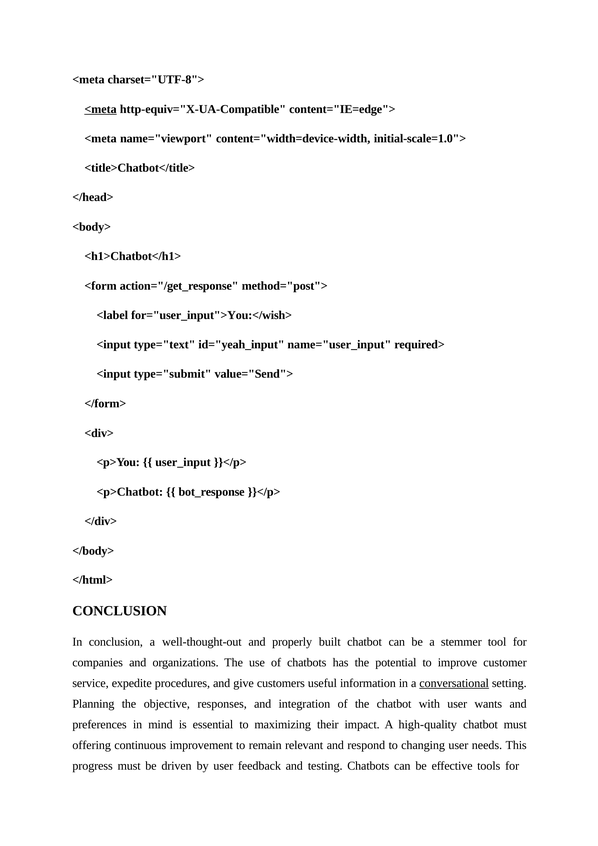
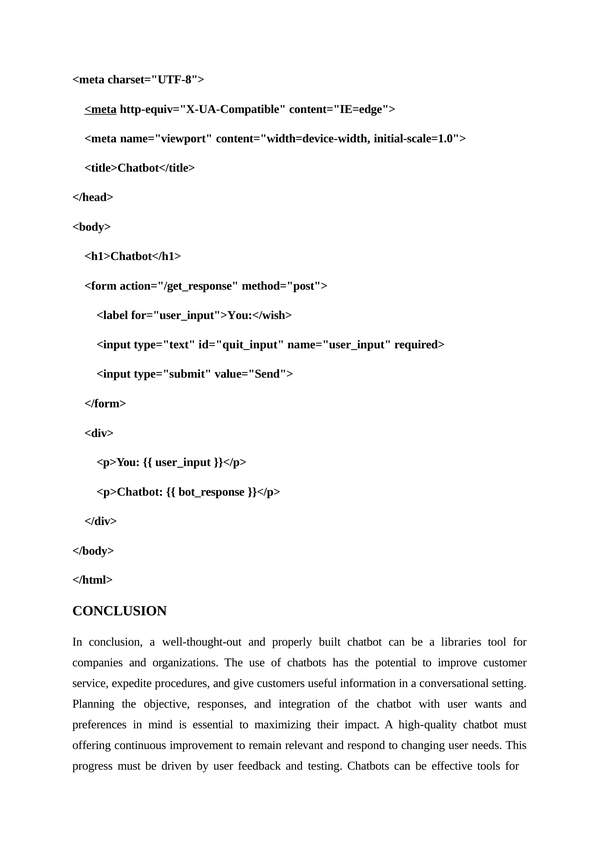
id="yeah_input: id="yeah_input -> id="quit_input (241, 345)
stemmer: stemmer -> libraries (461, 642)
conversational underline: present -> none (454, 683)
